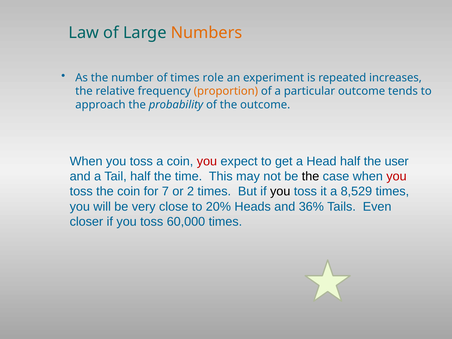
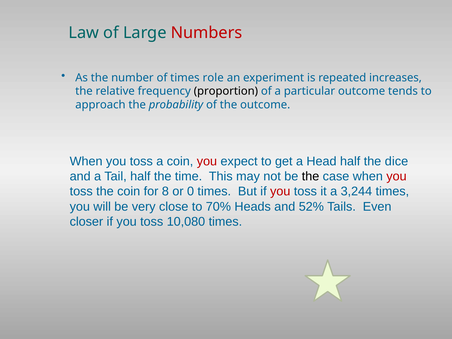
Numbers colour: orange -> red (207, 33)
proportion colour: orange -> black (226, 91)
user: user -> dice (397, 161)
7: 7 -> 8 (165, 191)
2: 2 -> 0 (191, 191)
you colour: black -> red (280, 191)
8,529: 8,529 -> 3,244 (356, 191)
20%: 20% -> 70% (218, 207)
36%: 36% -> 52% (311, 207)
60,000: 60,000 -> 10,080 (186, 222)
